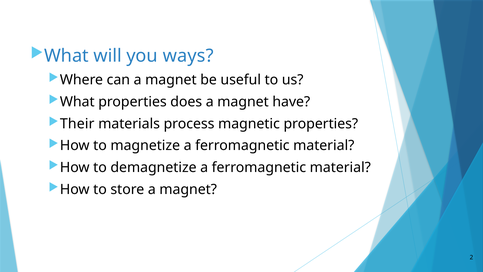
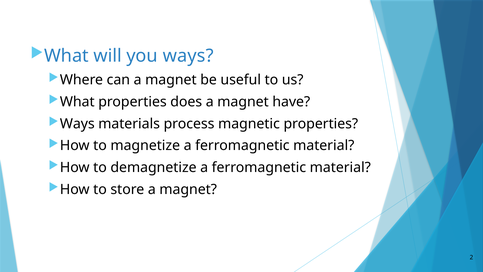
Their: Their -> Ways (77, 124)
